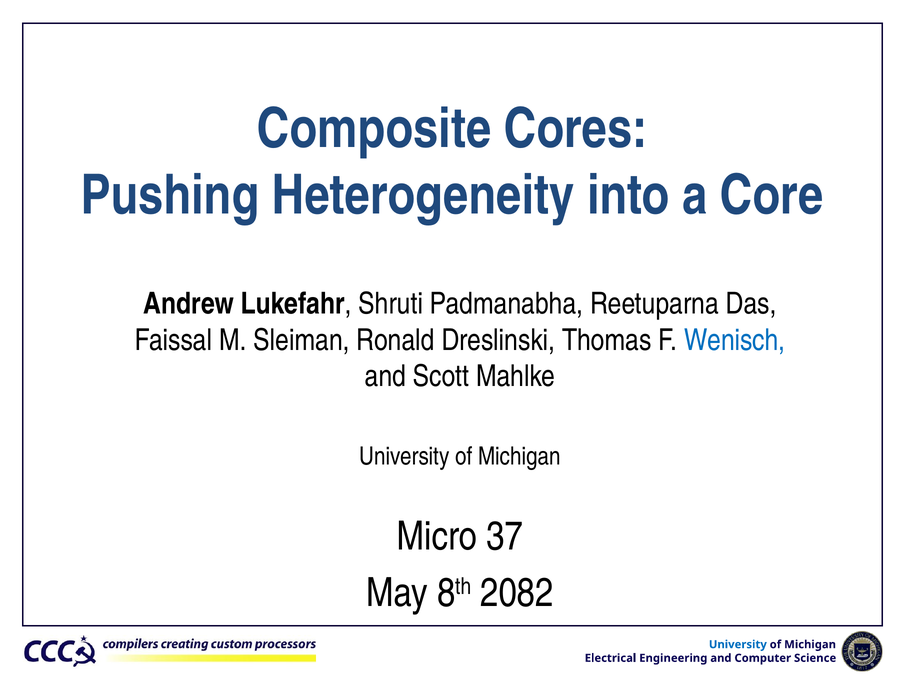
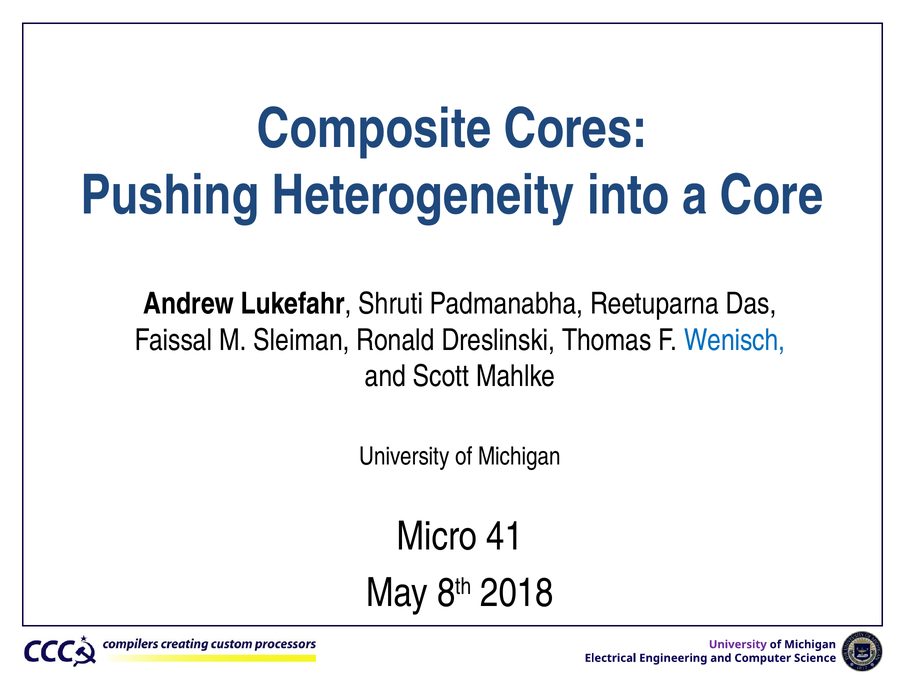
37: 37 -> 41 (505, 536)
2082: 2082 -> 2018 (517, 593)
University colour: blue -> purple (738, 644)
